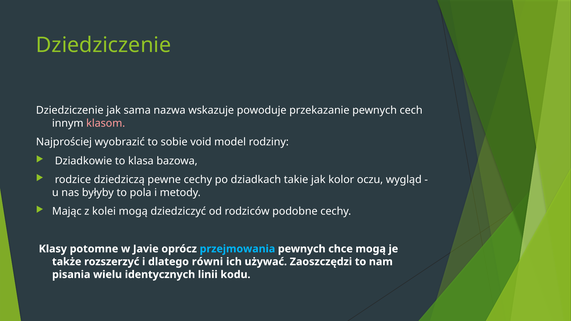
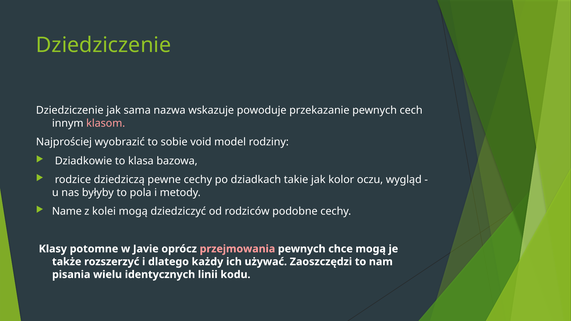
Mając: Mając -> Name (67, 211)
przejmowania colour: light blue -> pink (237, 249)
równi: równi -> każdy (207, 262)
